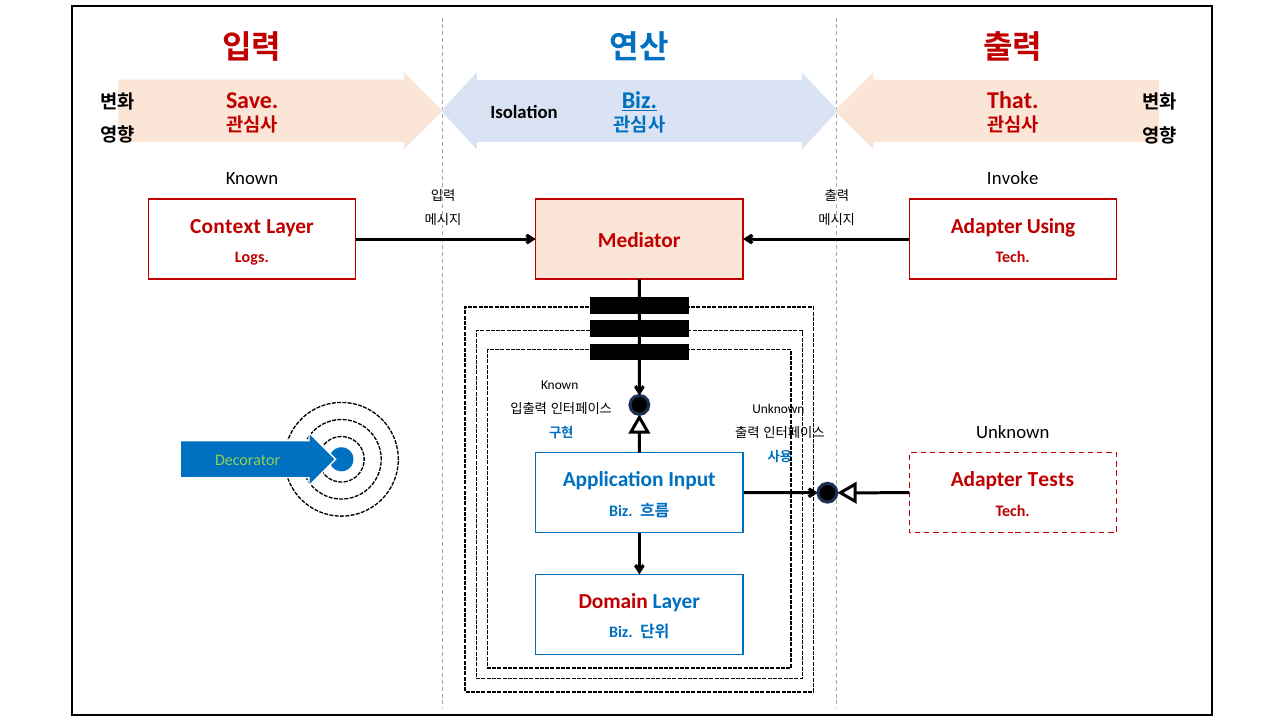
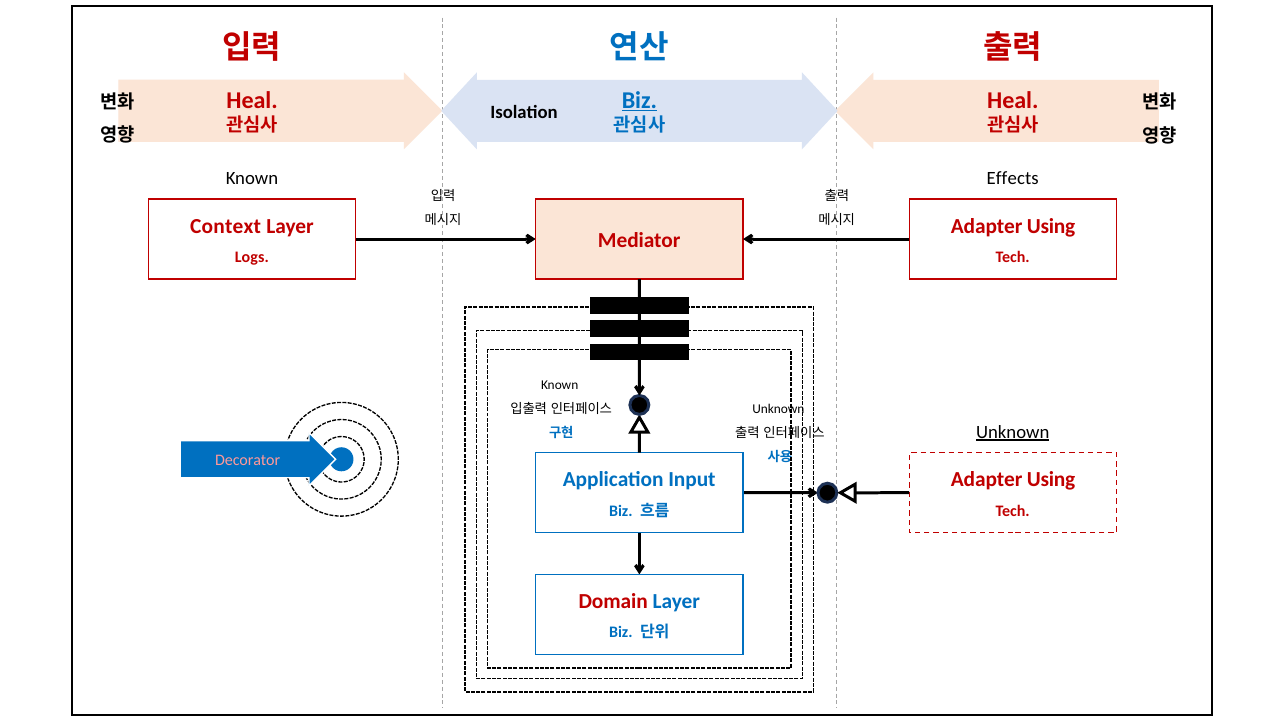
Save: Save -> Heal (252, 100)
That: That -> Heal (1013, 100)
Invoke: Invoke -> Effects (1013, 179)
Unknown underline: none -> present (1013, 432)
Decorator colour: light green -> pink (248, 460)
Tests: Tests -> Using (1051, 480)
